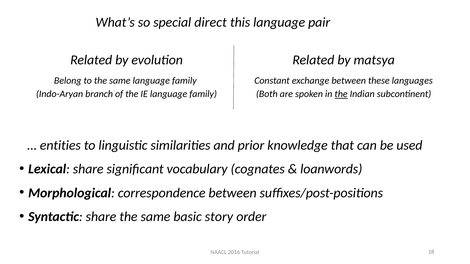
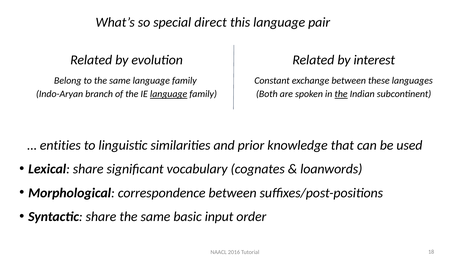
matsya: matsya -> interest (374, 60)
language underline: none -> present (169, 94)
story: story -> input (219, 217)
